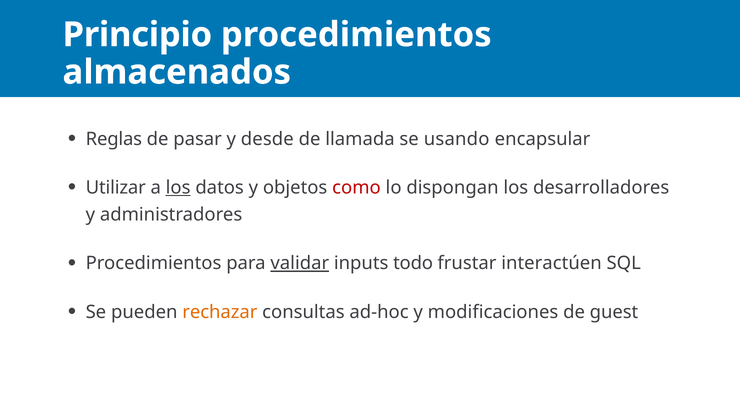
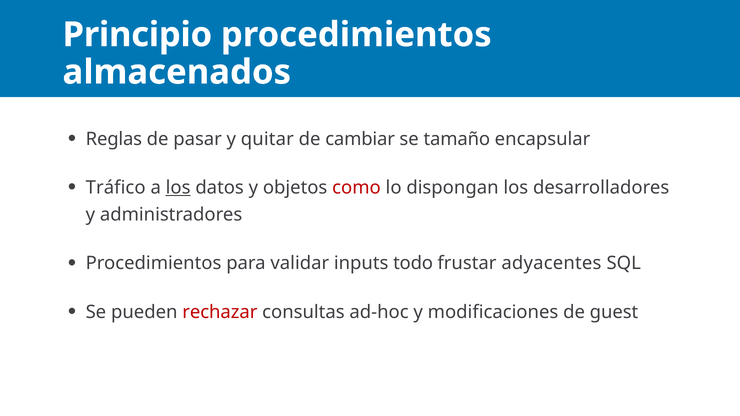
desde: desde -> quitar (267, 139)
llamada: llamada -> cambiar (360, 139)
usando: usando -> tamaño (457, 139)
Utilizar: Utilizar -> Tráfico (116, 188)
validar underline: present -> none (300, 263)
interactúen: interactúen -> adyacentes (551, 263)
rechazar colour: orange -> red (220, 312)
